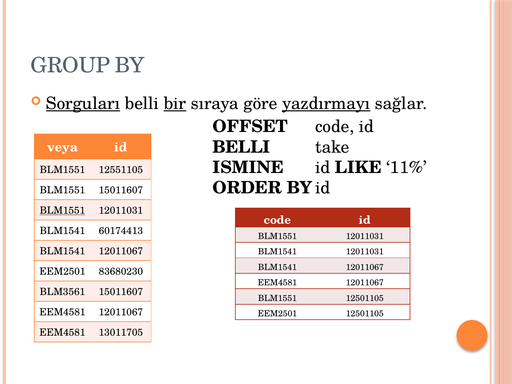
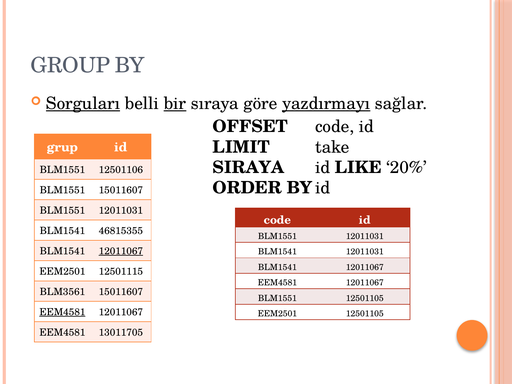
BELLI: BELLI -> LIMIT (241, 147)
veya: veya -> grup (63, 147)
ISMINE: ISMINE -> SIRAYA (248, 168)
11%: 11% -> 20% (406, 168)
12551105: 12551105 -> 12501106 (121, 170)
BLM1551 underline: present -> none (62, 211)
60174413: 60174413 -> 46815355 (121, 231)
12011067 underline: none -> present (121, 251)
83680230: 83680230 -> 12501115 (121, 271)
EEM4581 underline: none -> present (62, 312)
